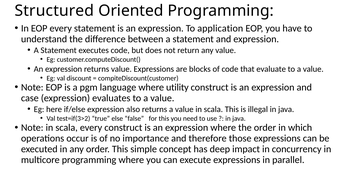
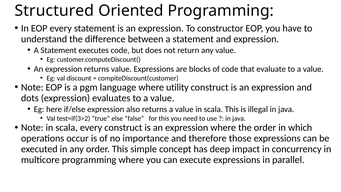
application: application -> constructor (220, 28)
case: case -> dots (30, 98)
